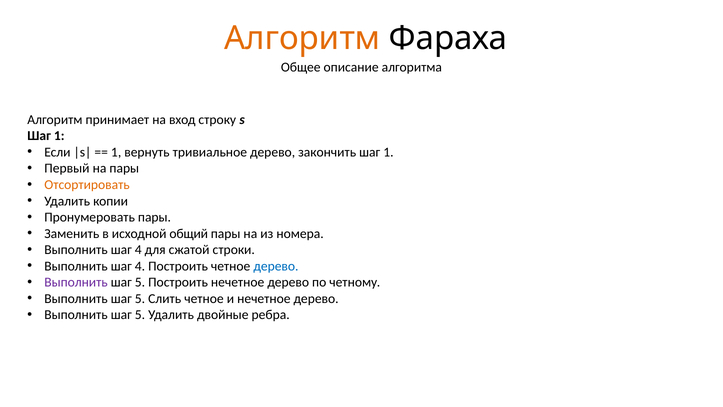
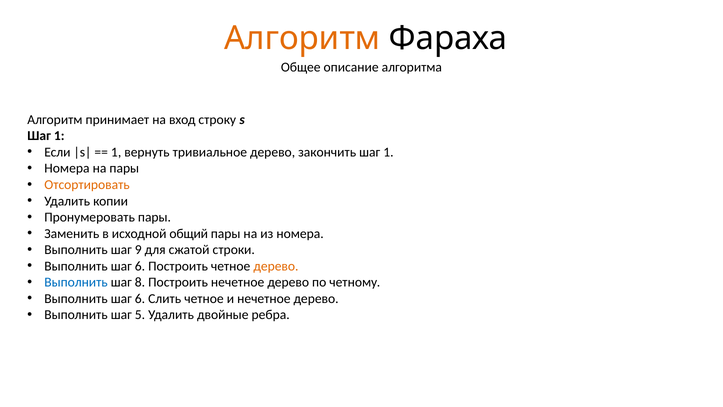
Первый: Первый -> Номера (67, 168)
4: 4 -> 9 (138, 250)
4: 4 -> 6 (140, 266)
дерево colour: blue -> orange (276, 266)
Выполнить colour: purple -> blue (76, 282)
5: 5 -> 8 (140, 282)
5: 5 -> 6 (140, 298)
